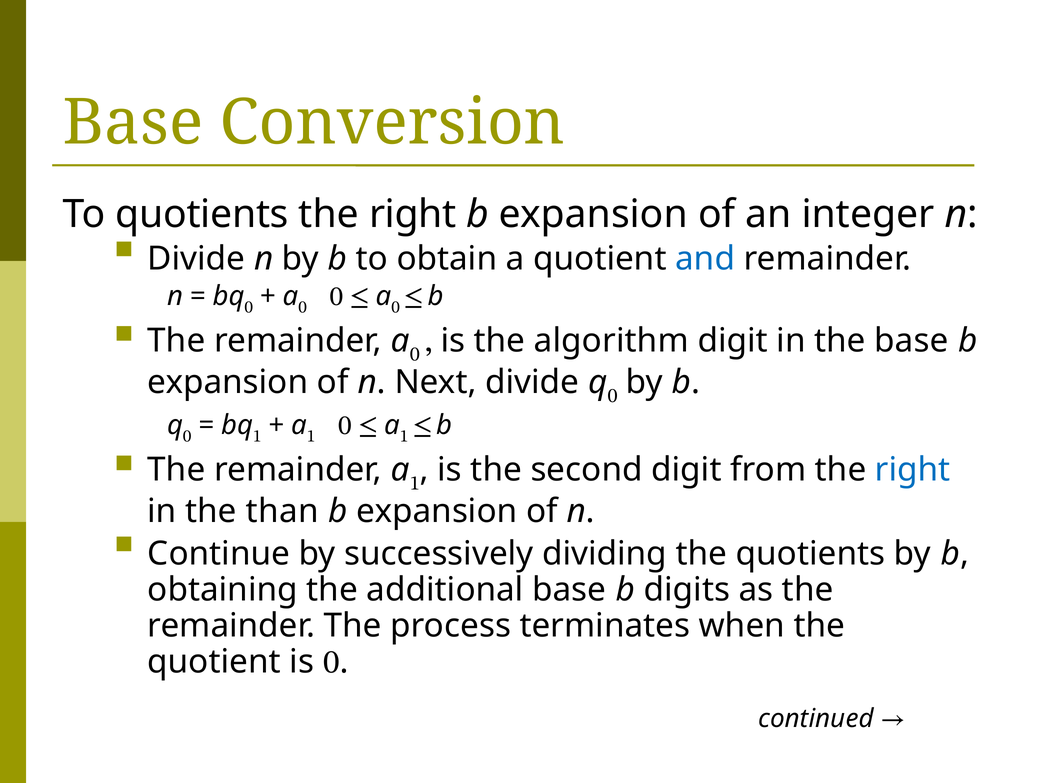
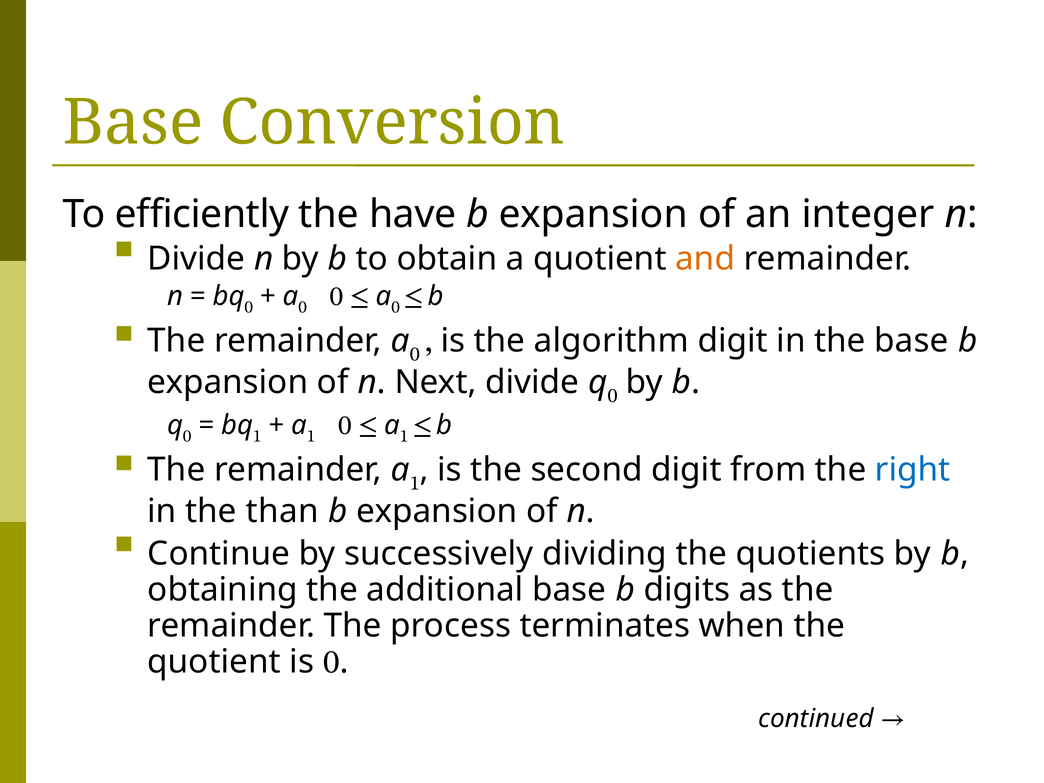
To quotients: quotients -> efficiently (202, 214)
right: right -> have (413, 214)
and colour: blue -> orange (705, 259)
